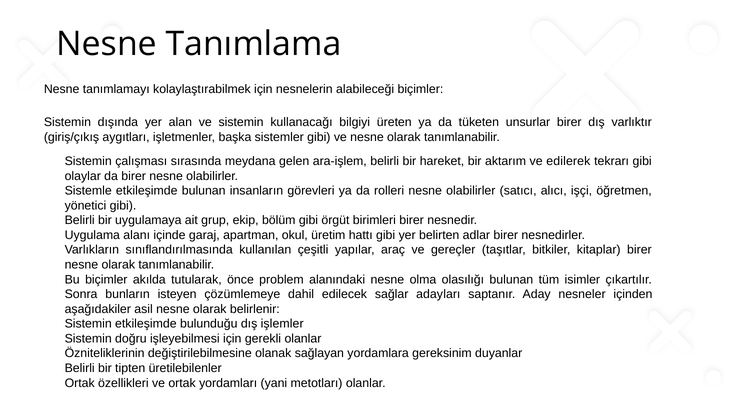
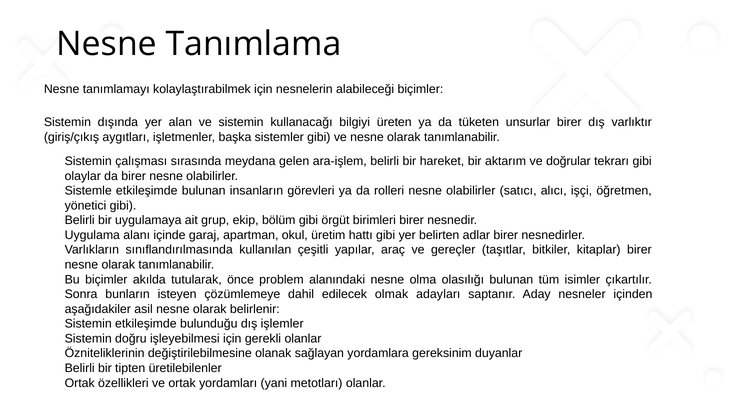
edilerek: edilerek -> doğrular (568, 161)
sağlar: sağlar -> olmak (392, 294)
